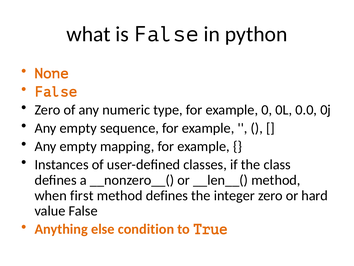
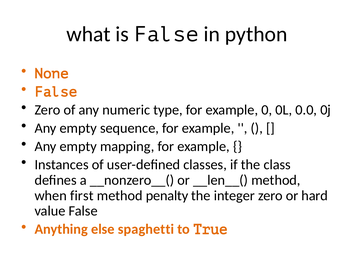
method defines: defines -> penalty (167, 195)
condition: condition -> spaghetti (146, 229)
